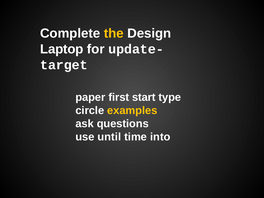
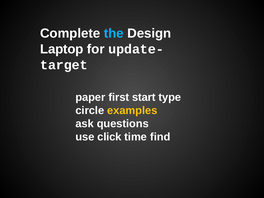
the colour: yellow -> light blue (114, 33)
until: until -> click (109, 137)
into: into -> find (160, 137)
